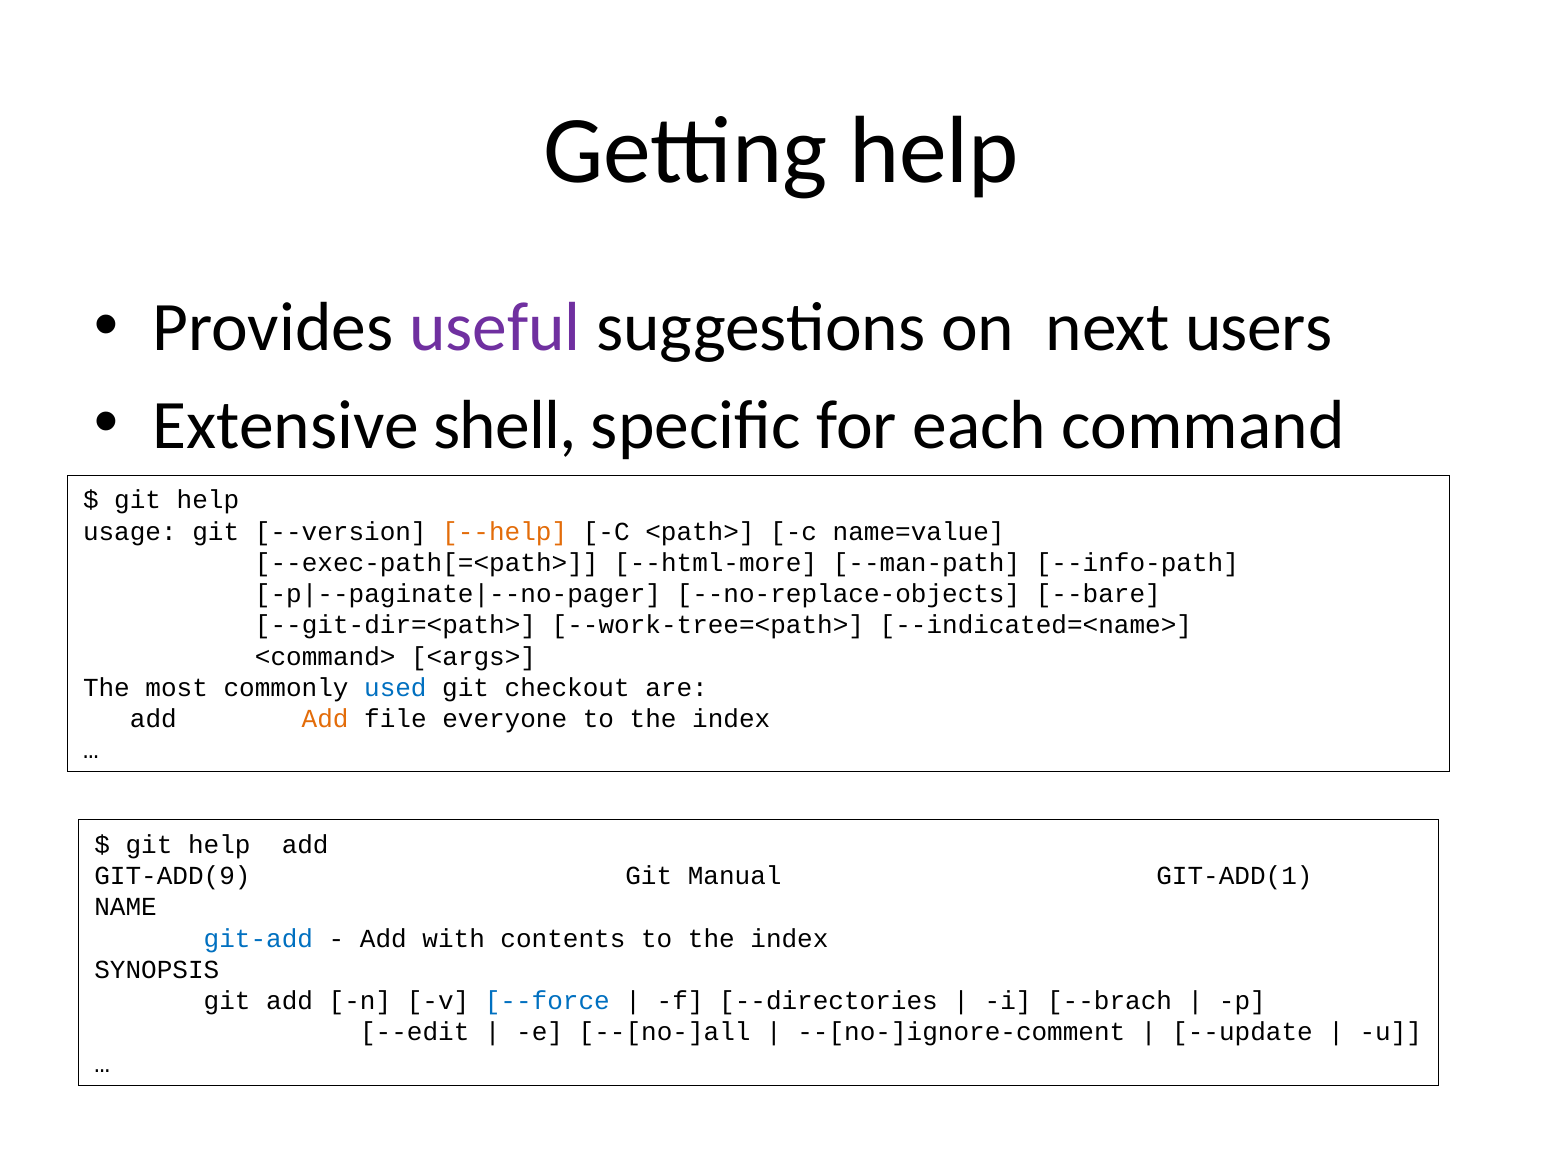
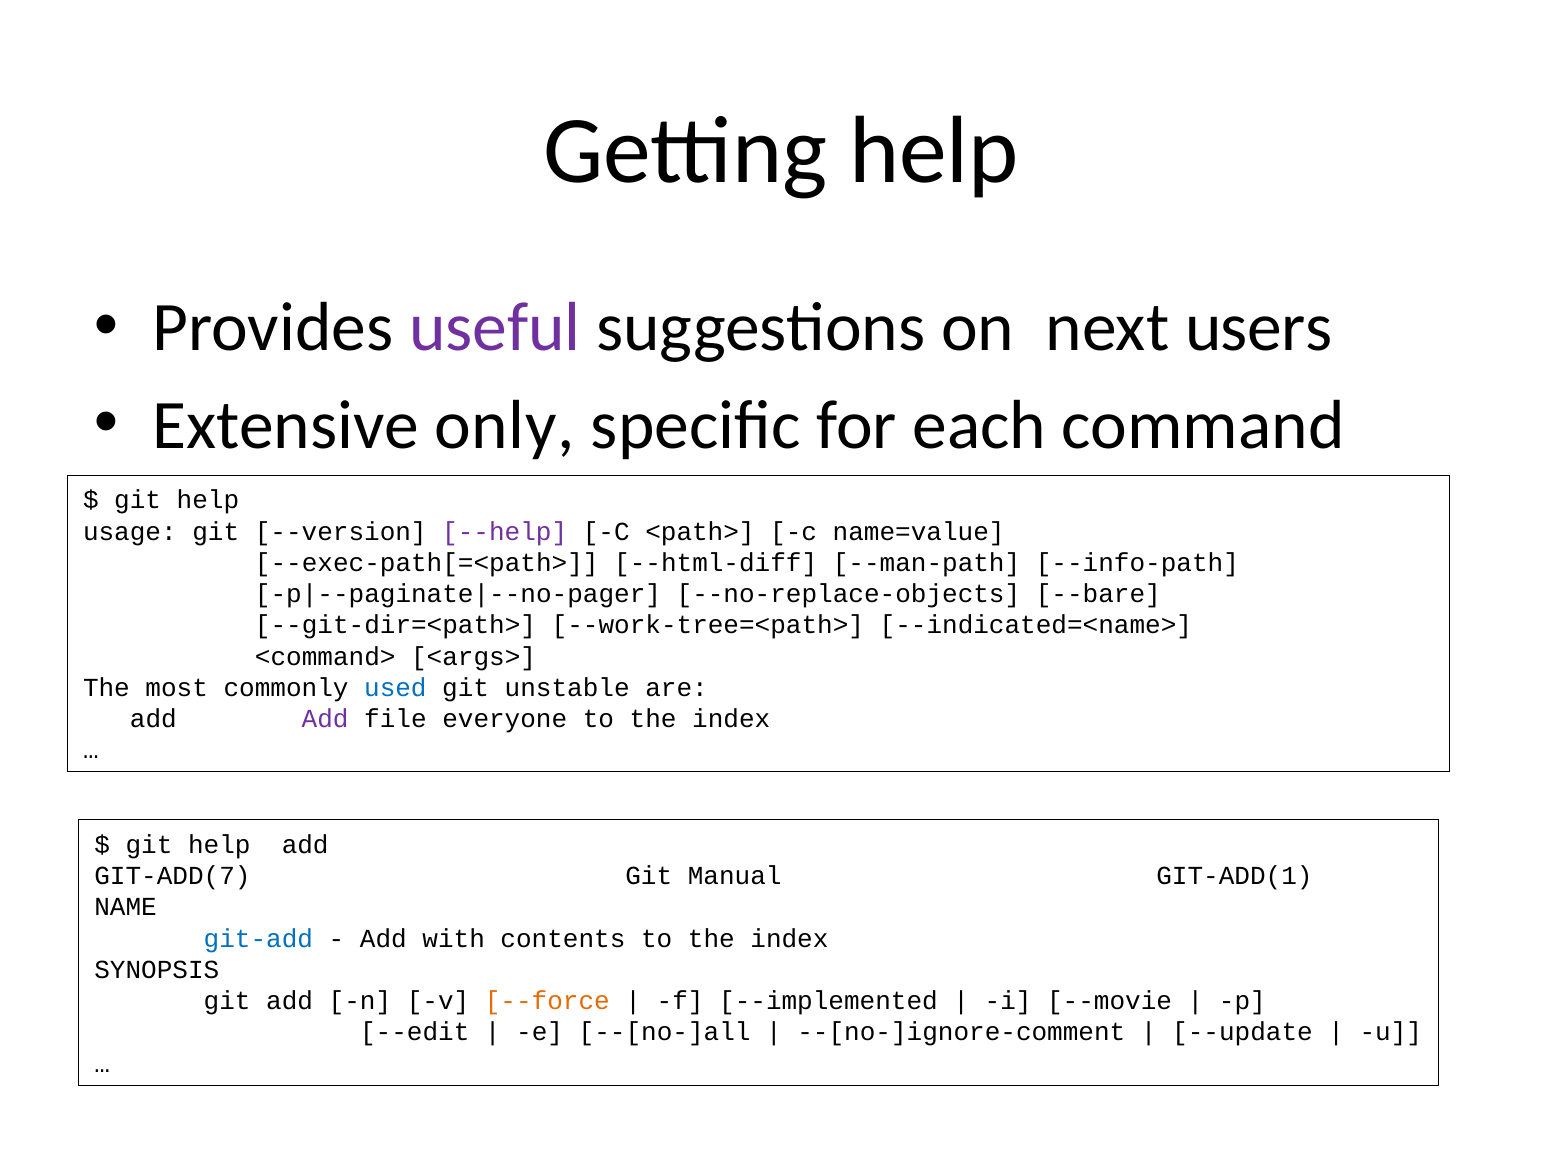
shell: shell -> only (504, 425)
--help colour: orange -> purple (505, 532)
--html-more: --html-more -> --html-diff (716, 563)
checkout: checkout -> unstable (567, 688)
Add colour: orange -> purple (325, 719)
GIT-ADD(9: GIT-ADD(9 -> GIT-ADD(7 (172, 876)
--force colour: blue -> orange (547, 1001)
--directories: --directories -> --implemented (828, 1001)
--brach: --brach -> --movie (1110, 1001)
